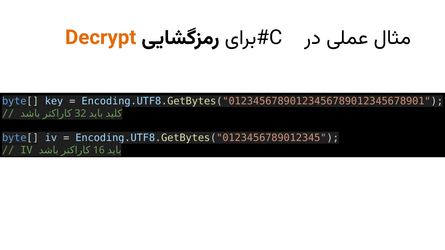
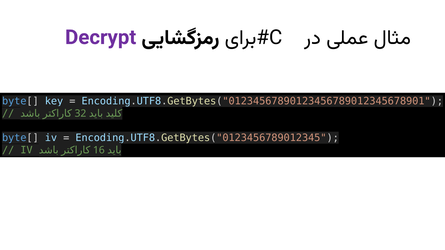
Decrypt colour: orange -> purple (101, 37)
